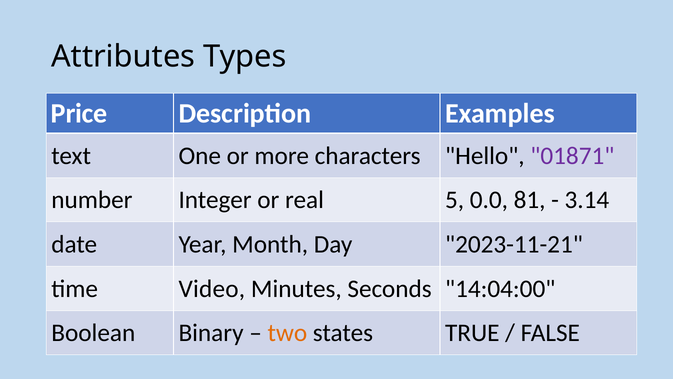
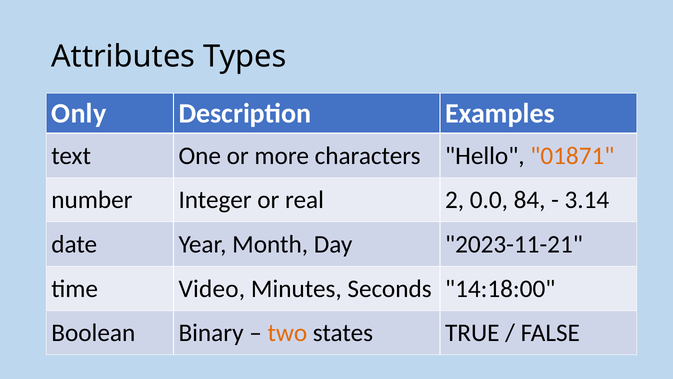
Price: Price -> Only (79, 114)
01871 colour: purple -> orange (572, 155)
5: 5 -> 2 (455, 200)
81: 81 -> 84 (530, 200)
14:04:00: 14:04:00 -> 14:18:00 (500, 288)
